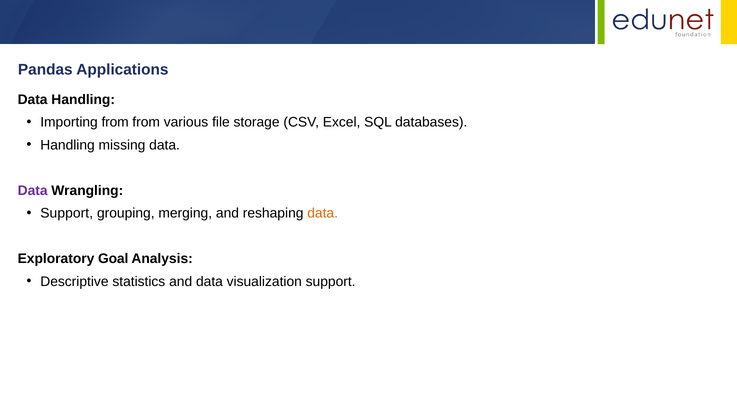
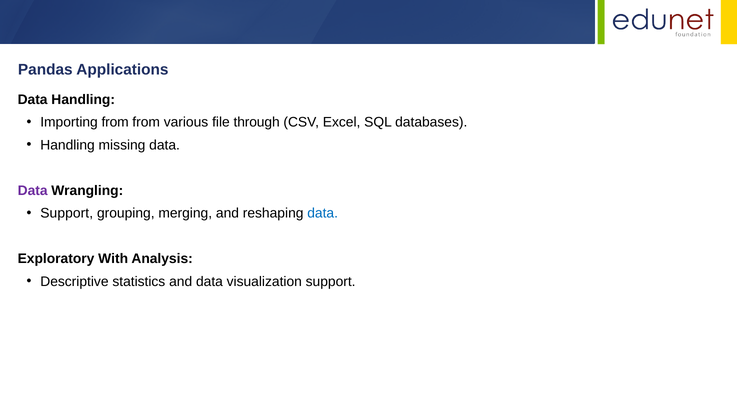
storage: storage -> through (257, 122)
data colour: orange -> blue (323, 213)
Goal: Goal -> With (113, 259)
